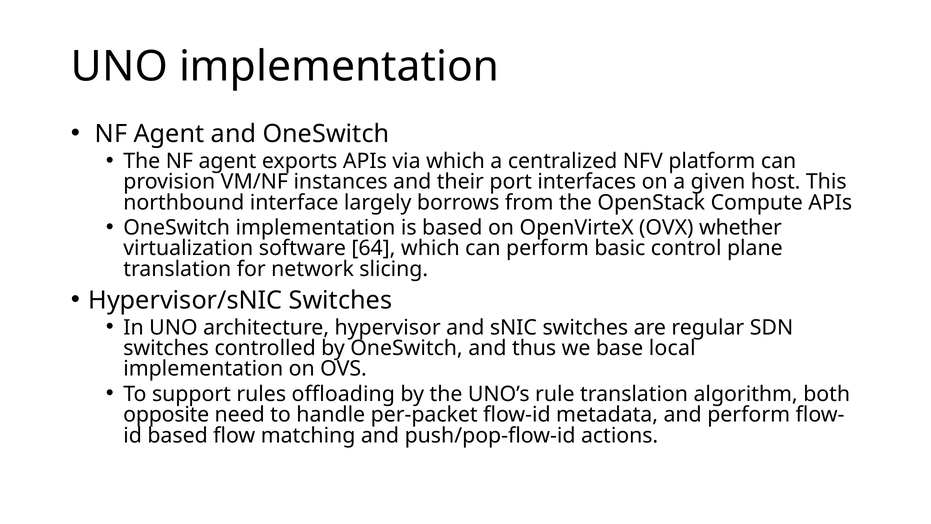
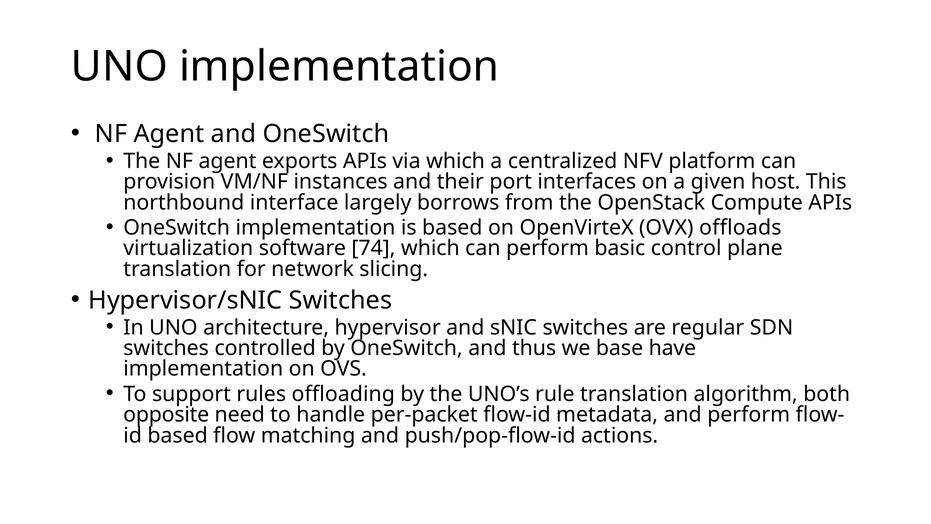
whether: whether -> offloads (740, 228)
64: 64 -> 74 (373, 248)
local: local -> have (672, 348)
